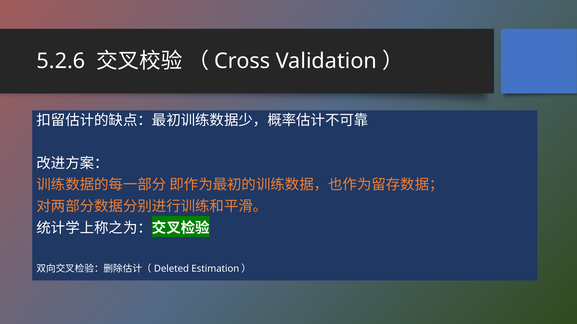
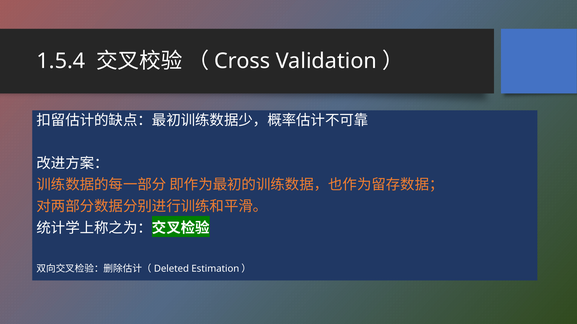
5.2.6: 5.2.6 -> 1.5.4 (61, 61)
